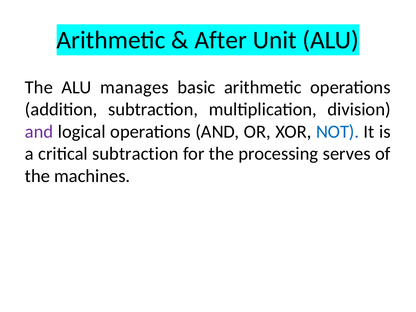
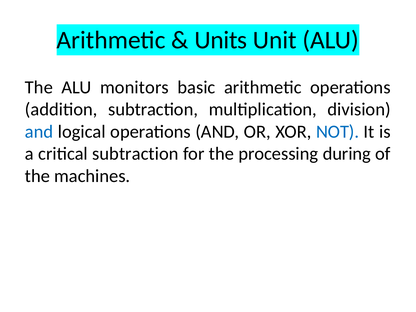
After: After -> Units (221, 40)
manages: manages -> monitors (134, 87)
and colour: purple -> blue (39, 132)
serves: serves -> during (347, 154)
